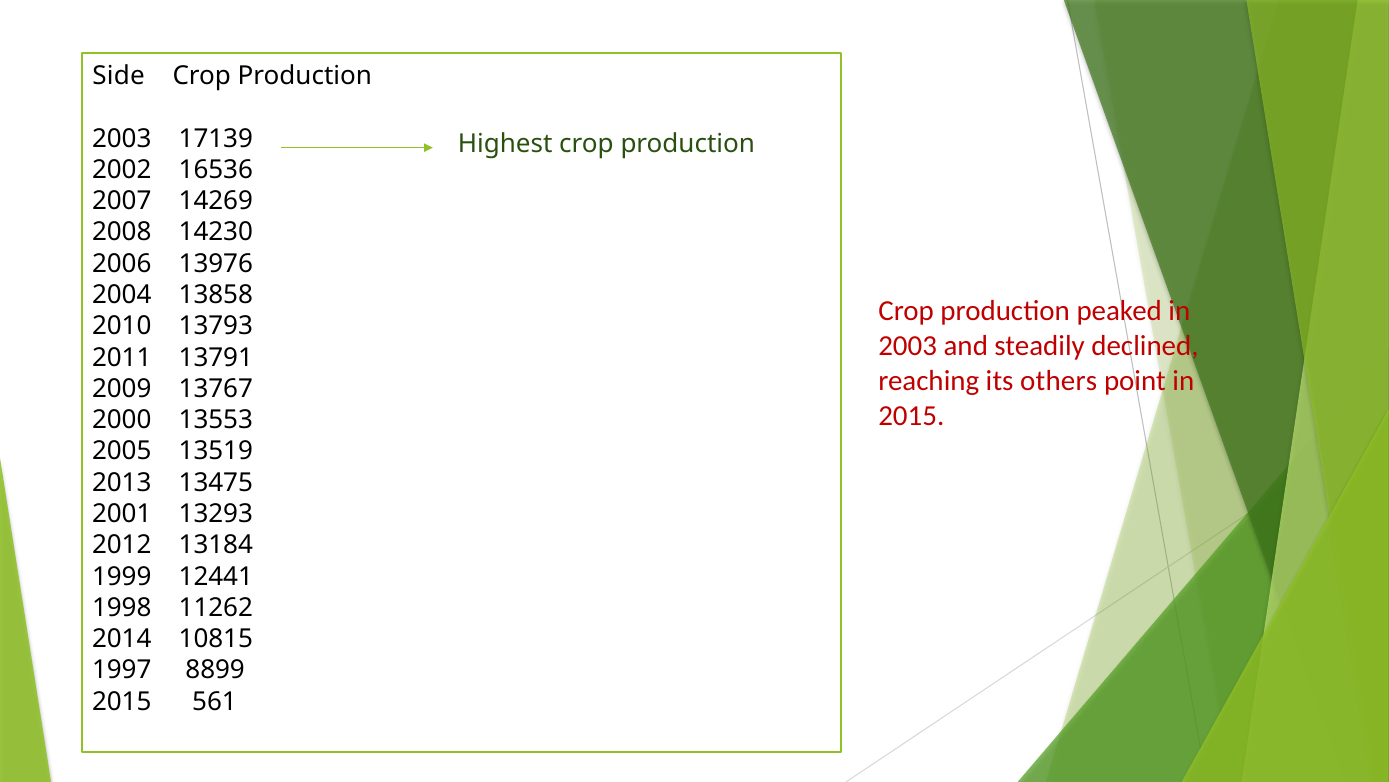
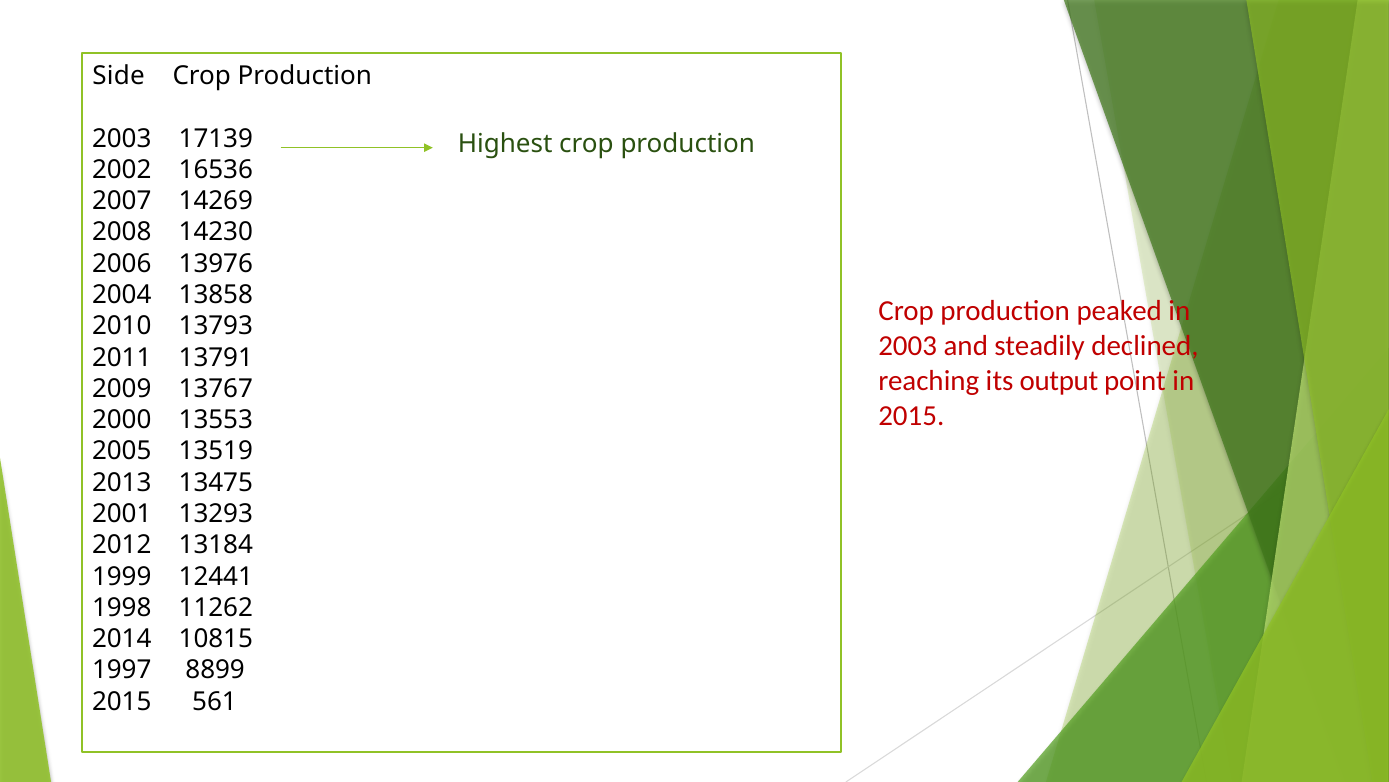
others: others -> output (1059, 380)
